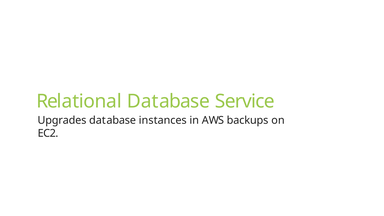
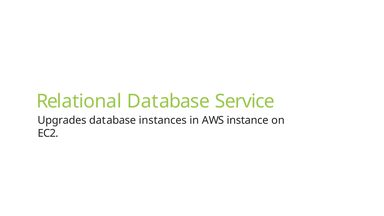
backups: backups -> instance (248, 120)
